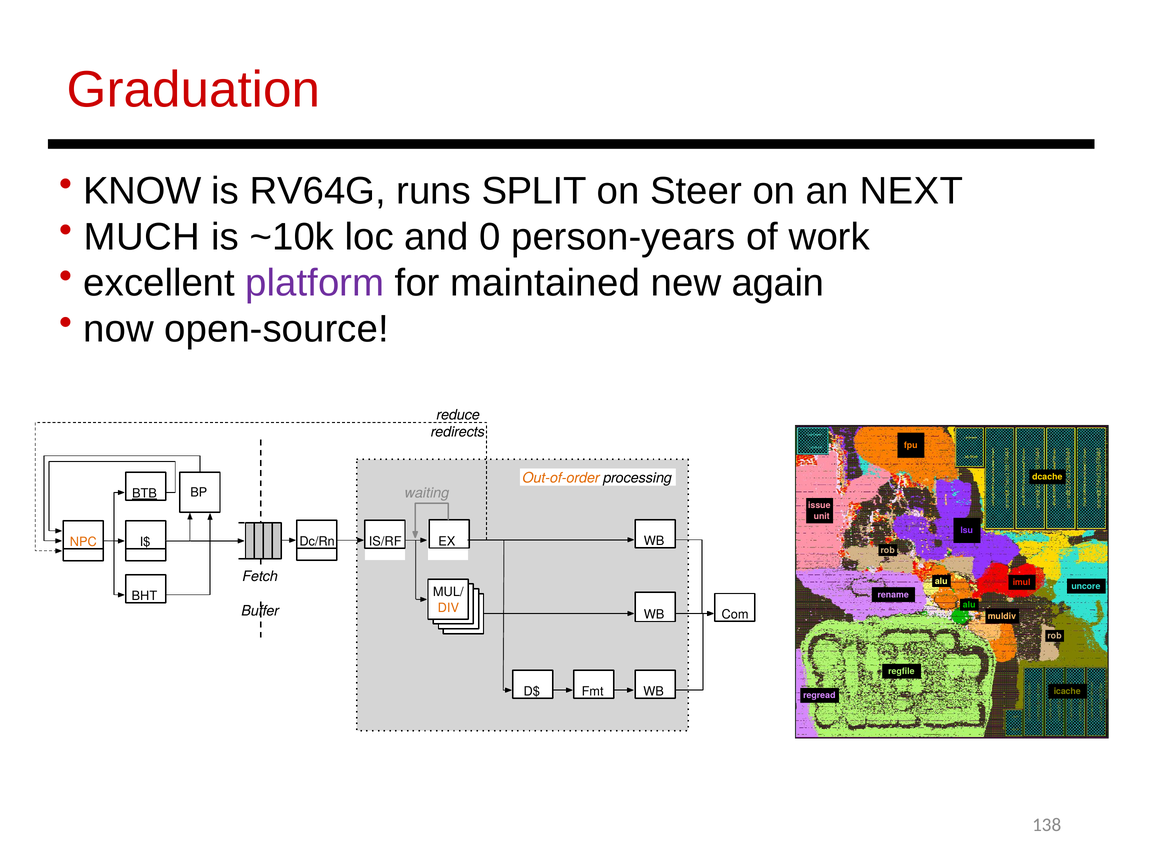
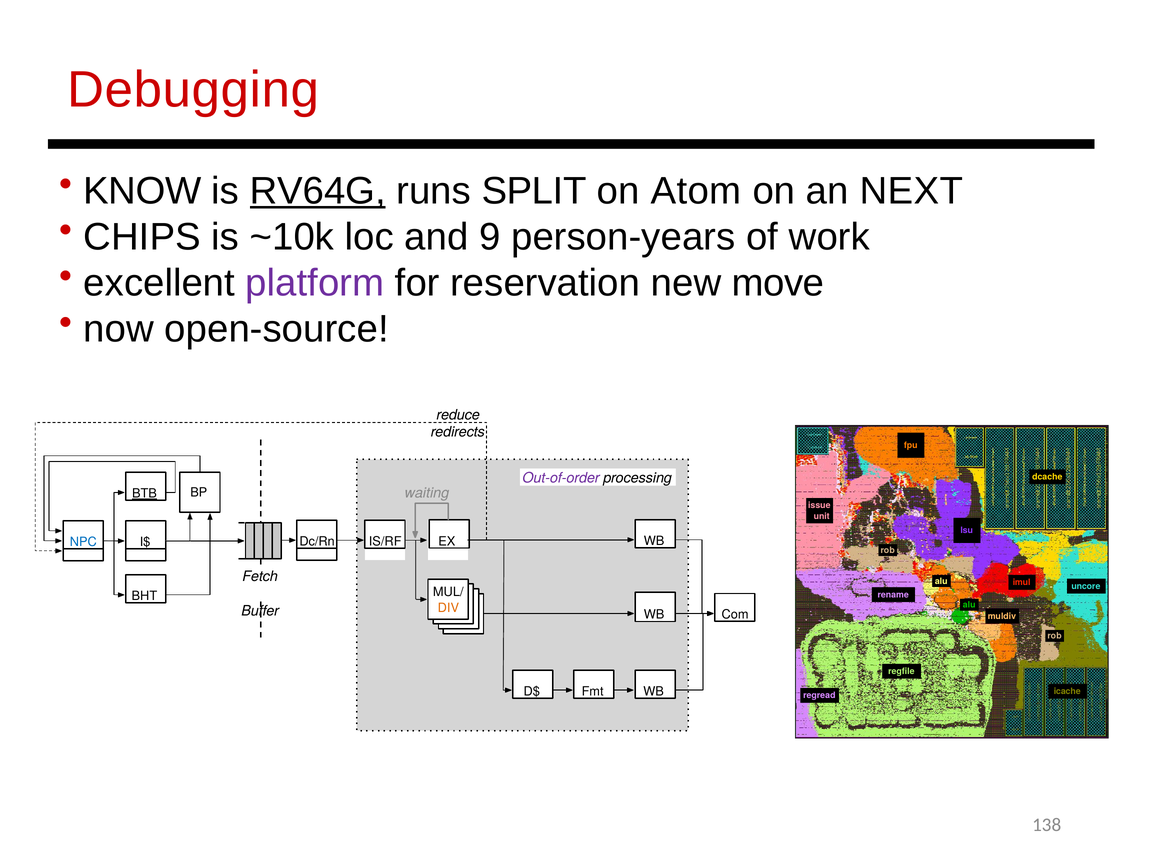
Graduation: Graduation -> Debugging (193, 90)
RV64G underline: none -> present (318, 191)
Steer: Steer -> Atom (696, 191)
MUCH: MUCH -> CHIPS (142, 237)
0: 0 -> 9 (490, 237)
maintained: maintained -> reservation (545, 283)
again: again -> move (778, 283)
Out-of-order colour: orange -> purple (561, 478)
NPC colour: orange -> blue (83, 542)
